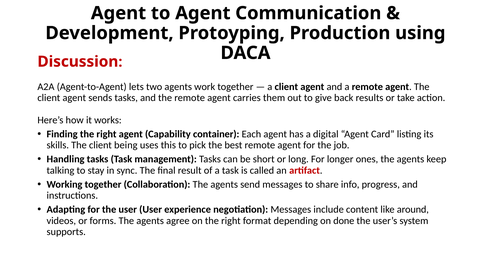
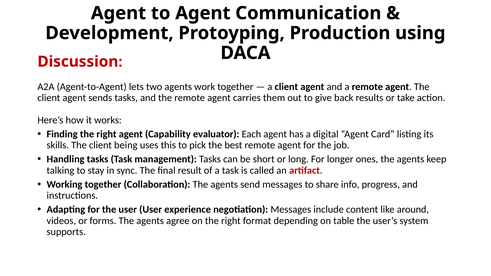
container: container -> evaluator (216, 134)
done: done -> table (344, 221)
